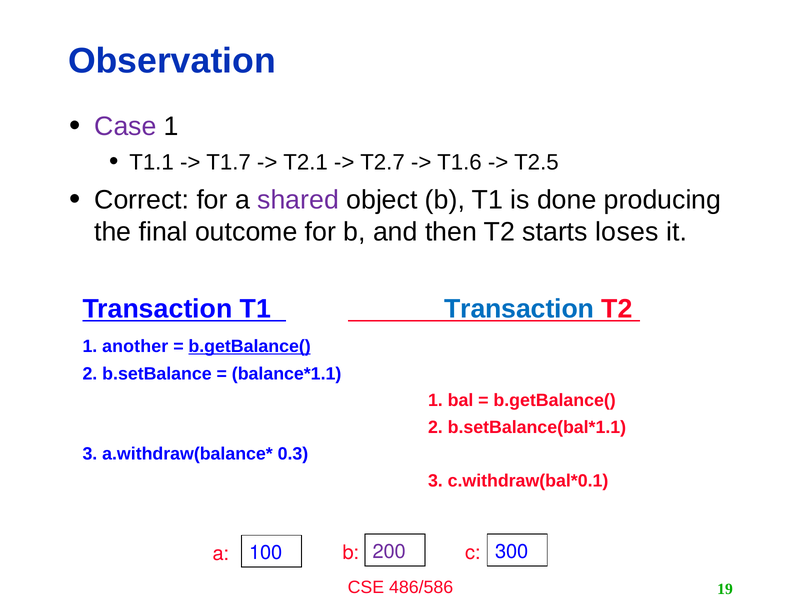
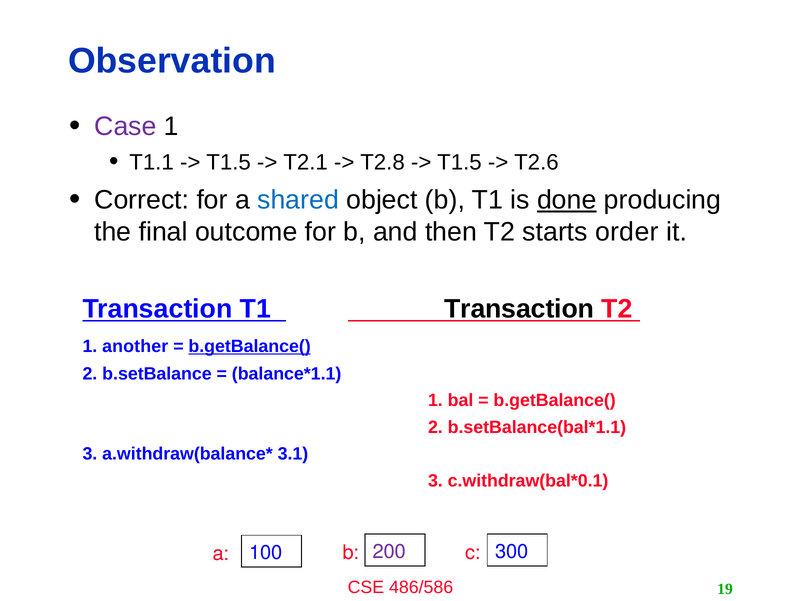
T1.7: T1.7 -> T1.5 (229, 162)
T2.7: T2.7 -> T2.8 (383, 162)
T1.6: T1.6 -> T1.5 (459, 162)
T2.5: T2.5 -> T2.6 (536, 162)
shared colour: purple -> blue (298, 200)
done underline: none -> present (567, 200)
loses: loses -> order (627, 232)
Transaction colour: blue -> black (519, 309)
0.3: 0.3 -> 3.1 (293, 454)
